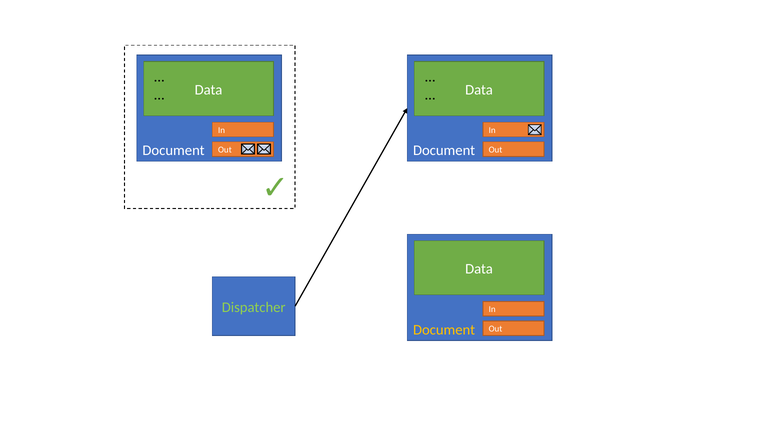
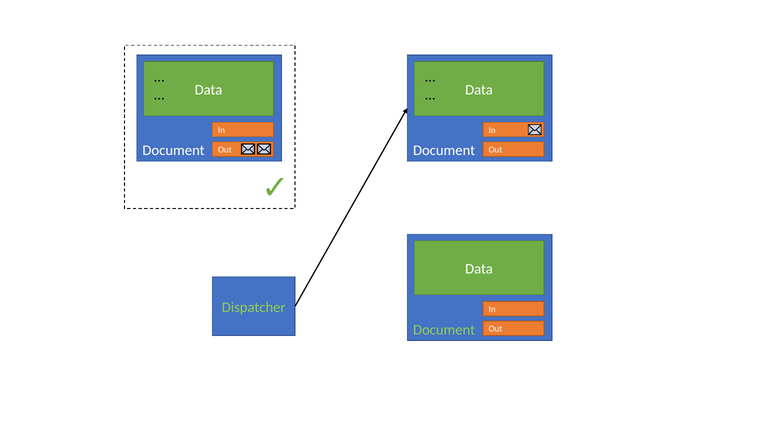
Document colour: yellow -> light green (444, 329)
